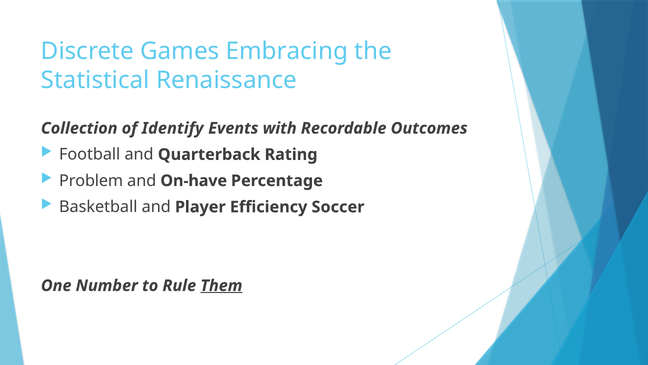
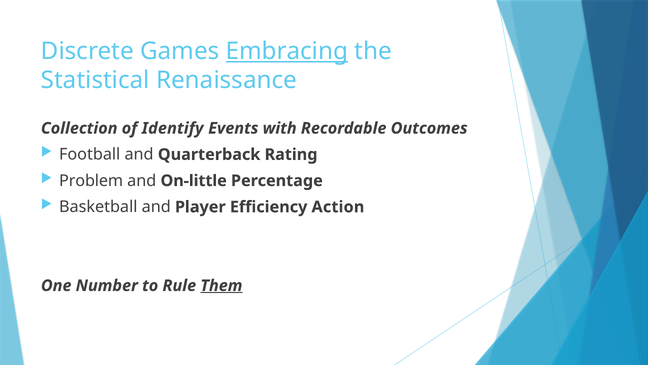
Embracing underline: none -> present (287, 51)
On-have: On-have -> On-little (194, 181)
Soccer: Soccer -> Action (338, 207)
